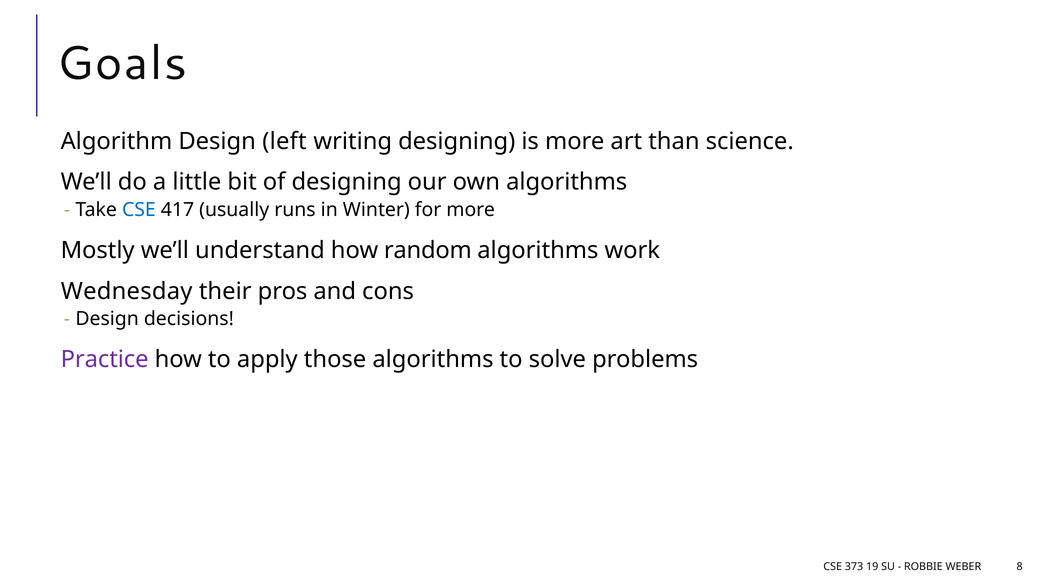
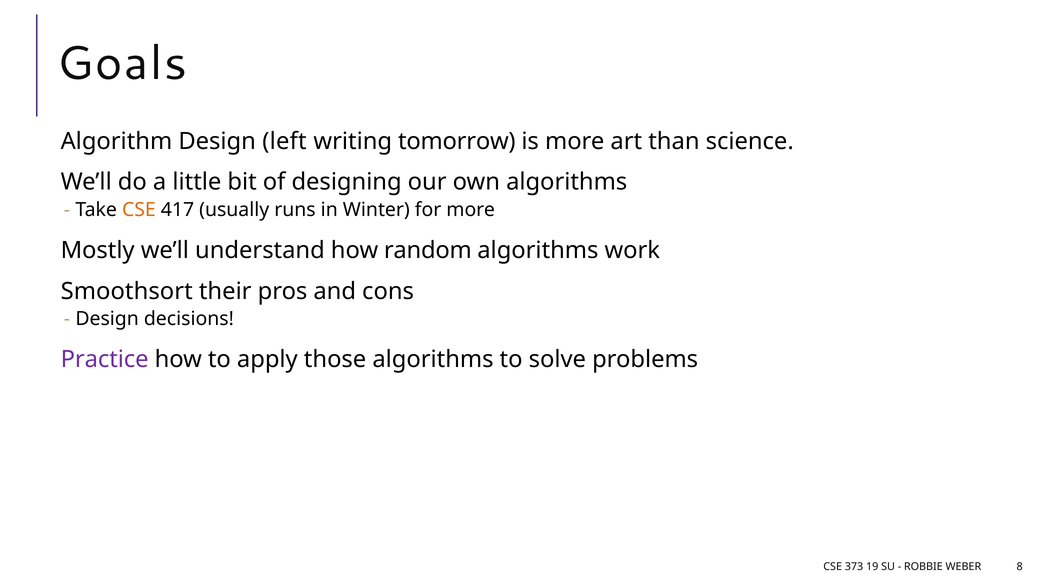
writing designing: designing -> tomorrow (457, 141)
CSE colour: blue -> orange (139, 210)
Wednesday: Wednesday -> Smoothsort (127, 291)
